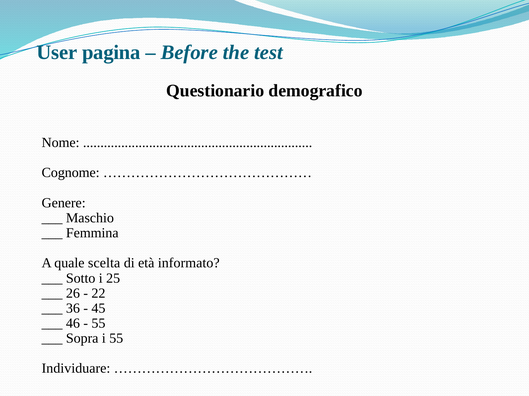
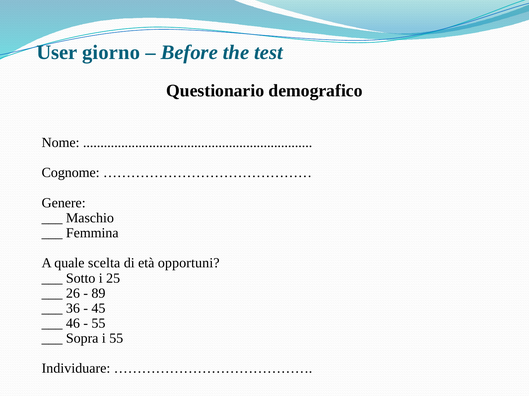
pagina: pagina -> giorno (111, 53)
informato: informato -> opportuni (189, 264)
22: 22 -> 89 (98, 294)
